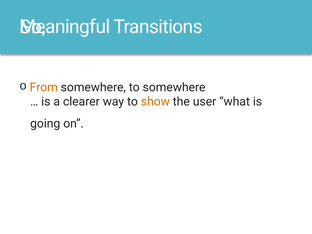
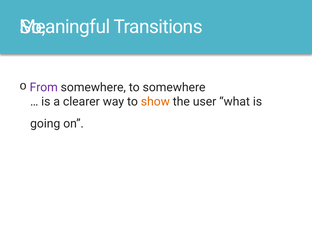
From colour: orange -> purple (44, 87)
